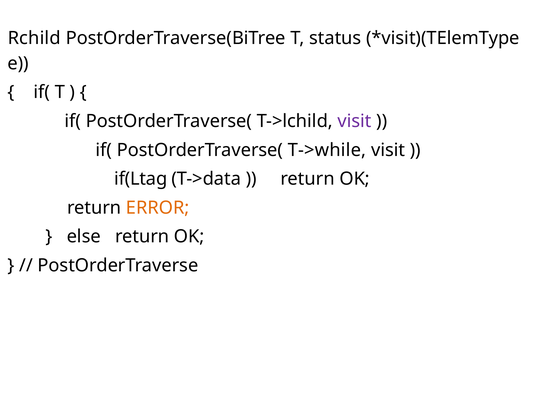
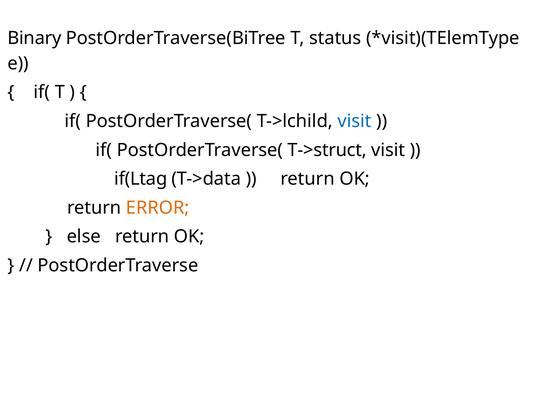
Rchild: Rchild -> Binary (34, 38)
visit colour: purple -> blue (355, 121)
T->while: T->while -> T->struct (327, 150)
